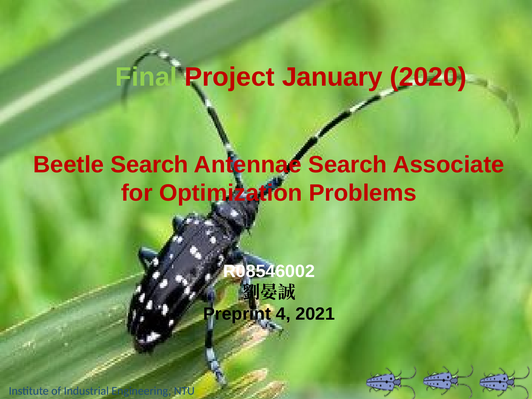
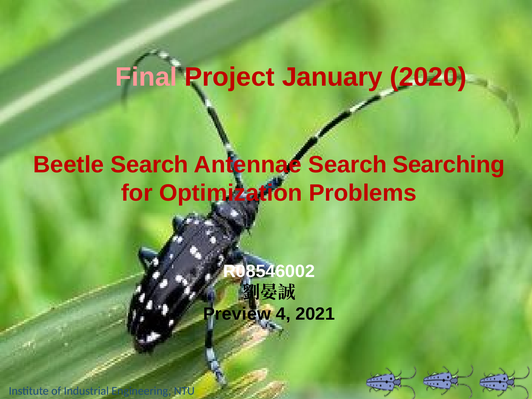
Final colour: light green -> pink (146, 77)
Associate: Associate -> Searching (449, 165)
Preprint: Preprint -> Preview (237, 314)
